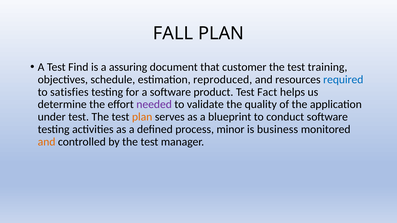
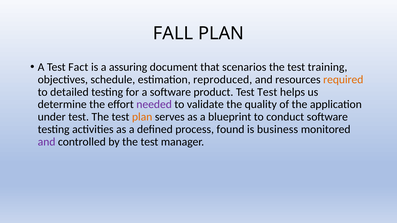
Find: Find -> Fact (78, 67)
customer: customer -> scenarios (244, 67)
required colour: blue -> orange (343, 80)
satisfies: satisfies -> detailed (69, 92)
Test Fact: Fact -> Test (267, 92)
minor: minor -> found (230, 130)
and colour: orange -> purple (47, 142)
